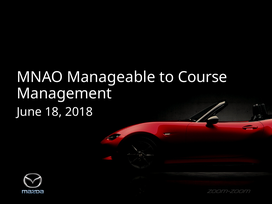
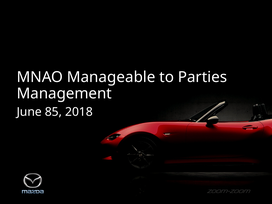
Course: Course -> Parties (202, 77)
18: 18 -> 85 (53, 112)
